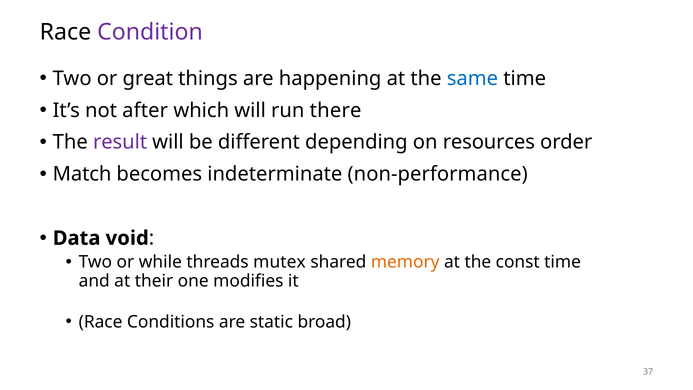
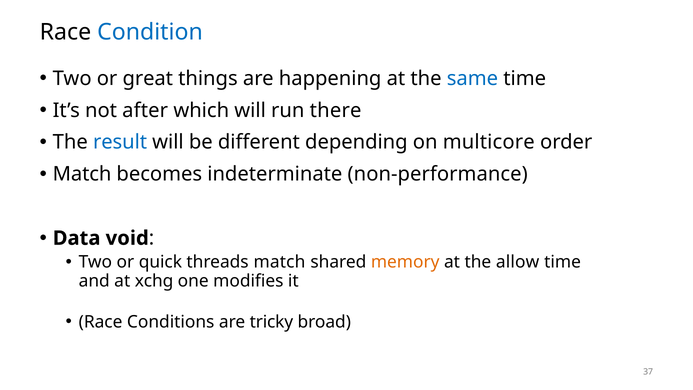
Condition colour: purple -> blue (150, 32)
result colour: purple -> blue (120, 142)
resources: resources -> multicore (489, 142)
while: while -> quick (160, 262)
threads mutex: mutex -> match (279, 262)
const: const -> allow (518, 262)
their: their -> xchg (154, 281)
static: static -> tricky (271, 322)
